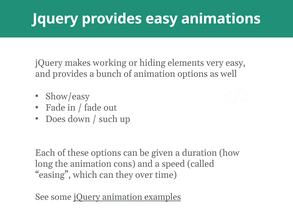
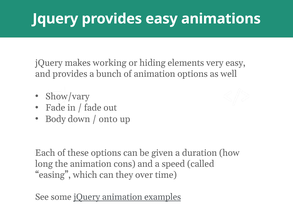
Show/easy: Show/easy -> Show/vary (67, 96)
Does: Does -> Body (56, 119)
such: such -> onto (108, 119)
